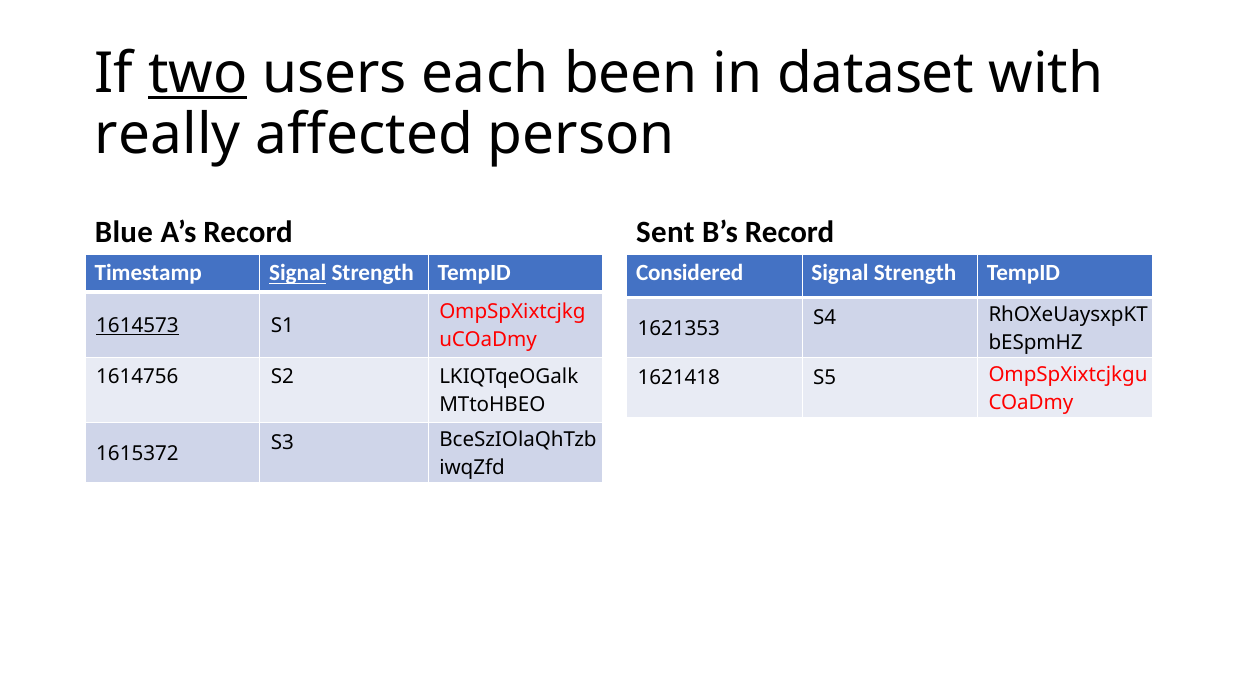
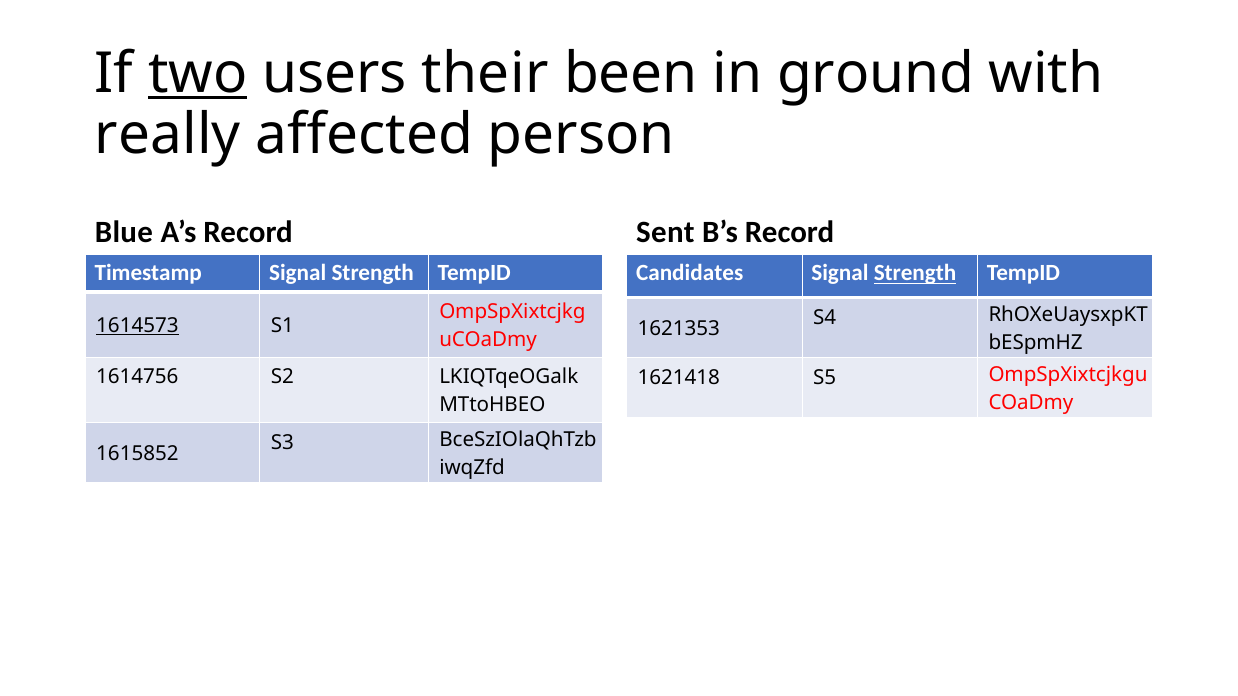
each: each -> their (485, 73)
dataset: dataset -> ground (876, 73)
Signal underline: present -> none (298, 273)
Considered: Considered -> Candidates (690, 273)
Strength underline: none -> present (915, 273)
1615372: 1615372 -> 1615852 (137, 454)
